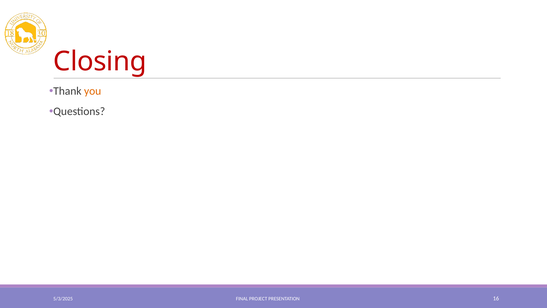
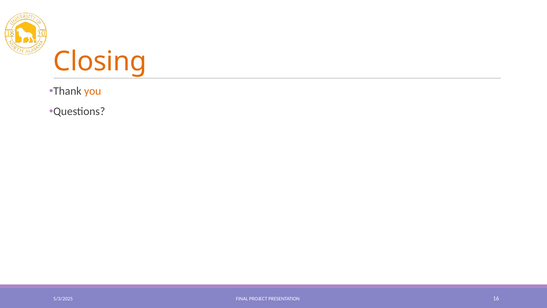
Closing colour: red -> orange (100, 61)
